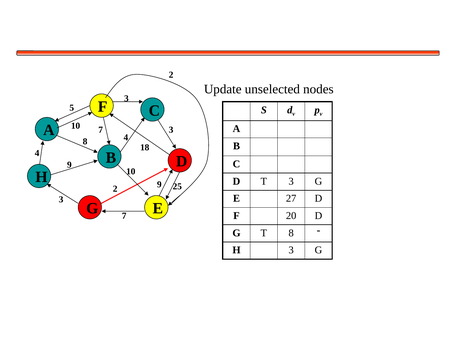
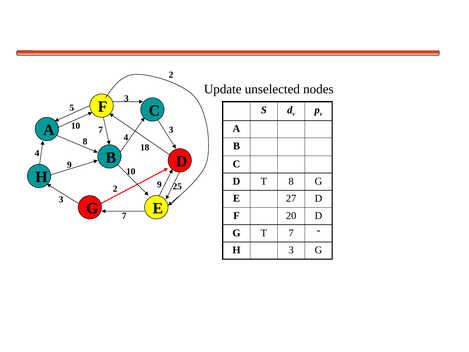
T 3: 3 -> 8 (291, 181)
T 8: 8 -> 7 (291, 233)
